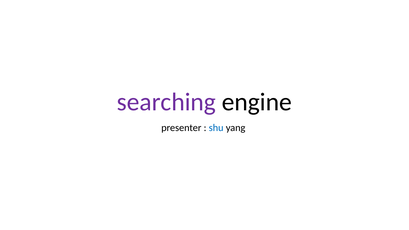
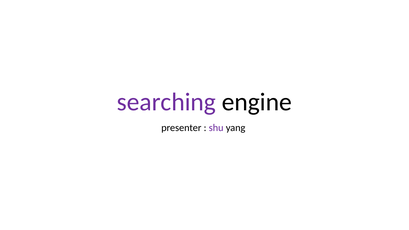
shu colour: blue -> purple (216, 128)
